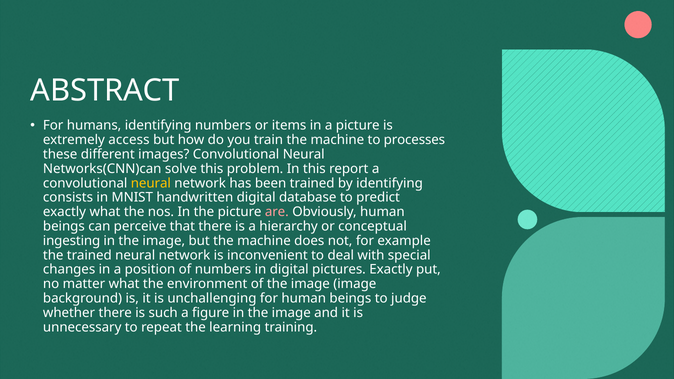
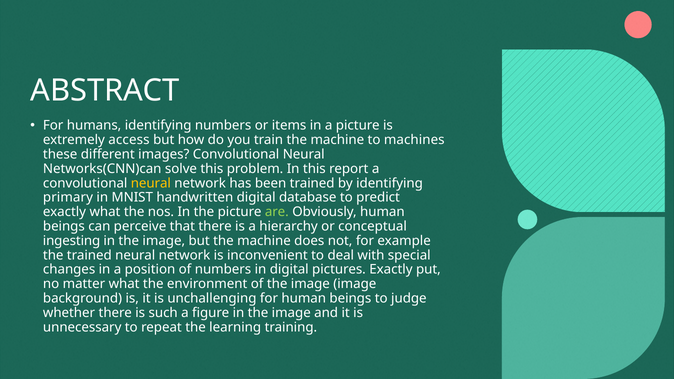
processes: processes -> machines (414, 140)
consists: consists -> primary (68, 198)
are colour: pink -> light green (277, 212)
